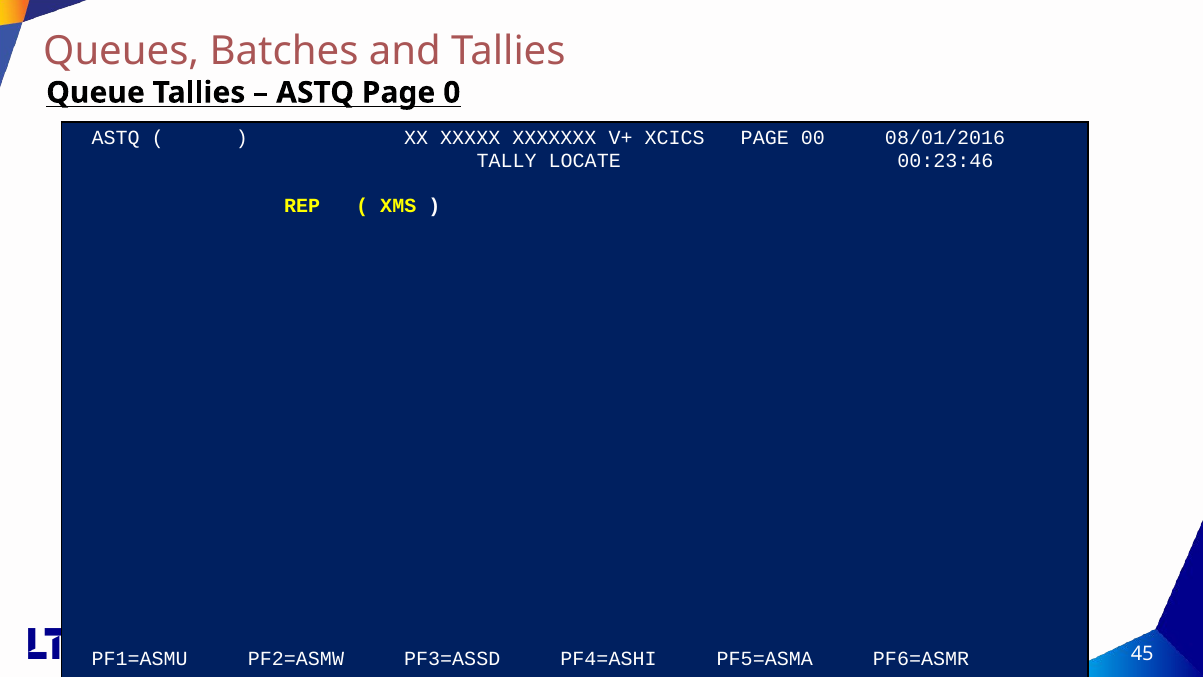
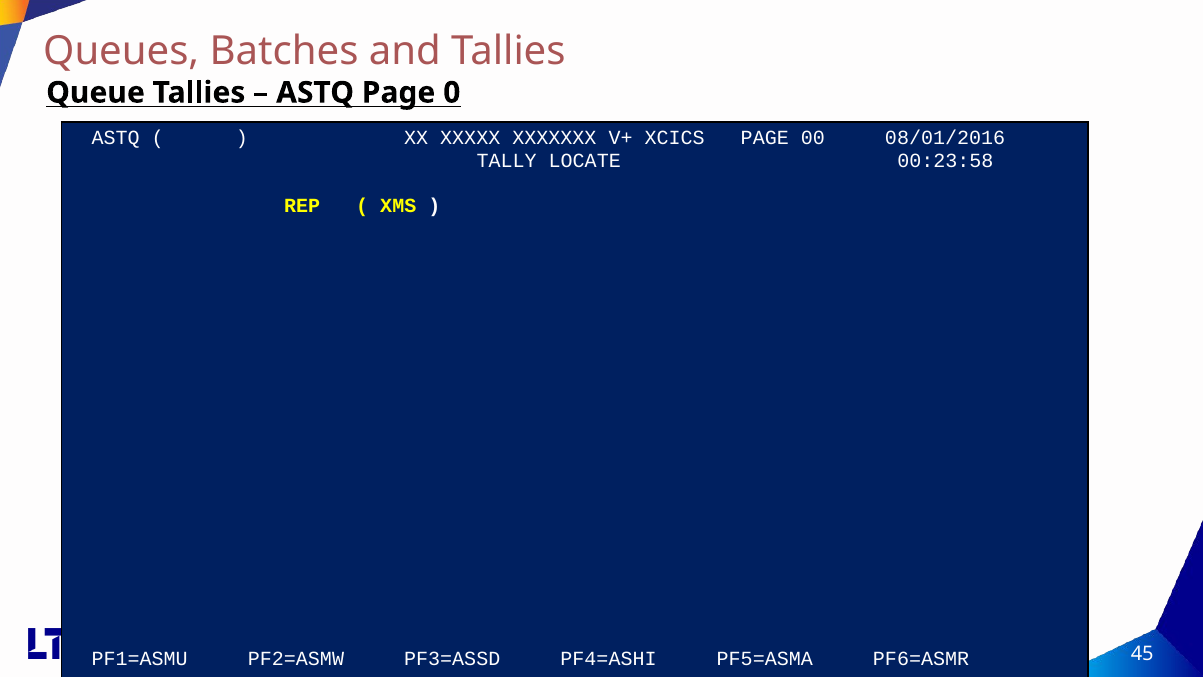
00:23:46: 00:23:46 -> 00:23:58 (945, 160)
